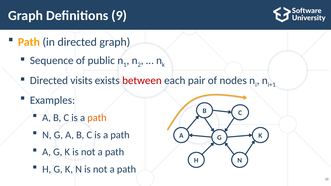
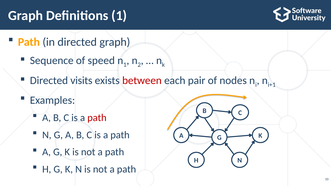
Definitions 9: 9 -> 1 (119, 16)
public: public -> speed (101, 61)
path colour: orange -> red (97, 118)
